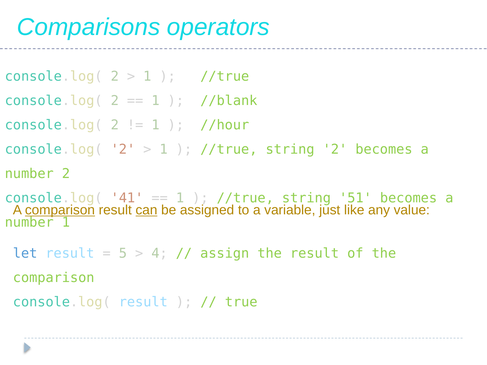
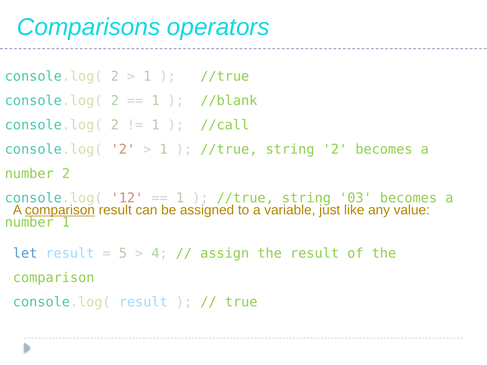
//hour: //hour -> //call (225, 125)
41: 41 -> 12 (127, 198)
51: 51 -> 03 (355, 198)
can underline: present -> none (146, 210)
